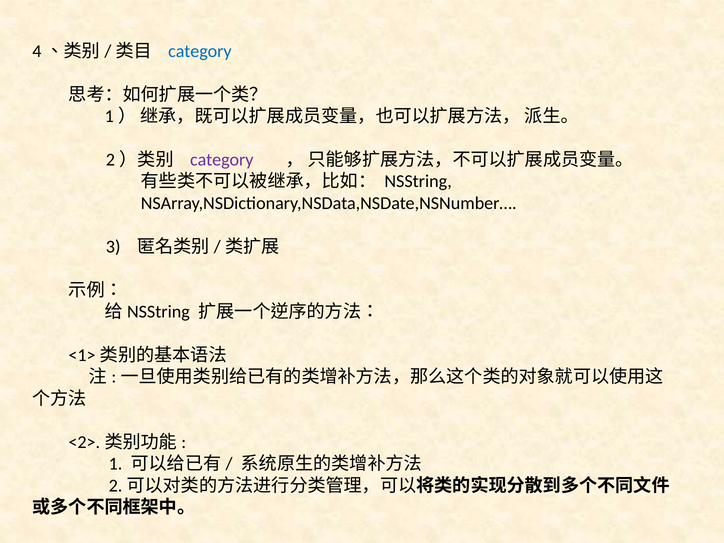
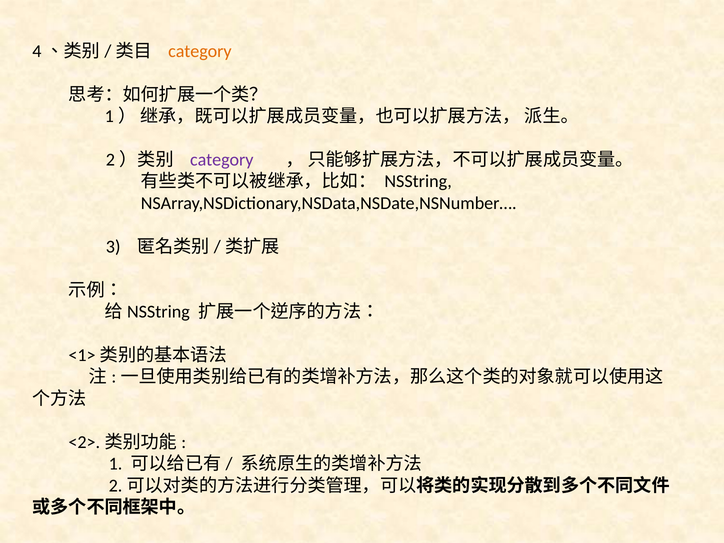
category colour: blue -> orange (200, 51)
